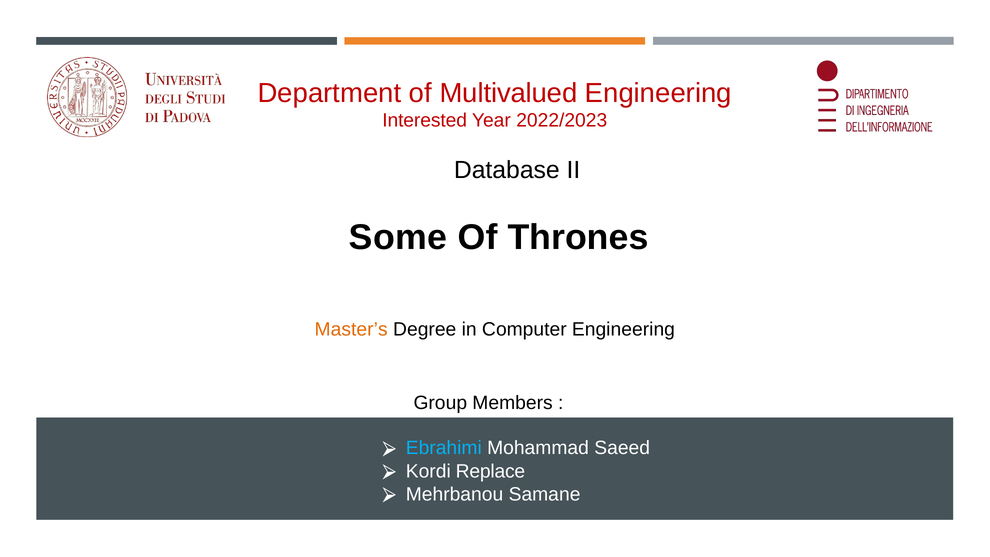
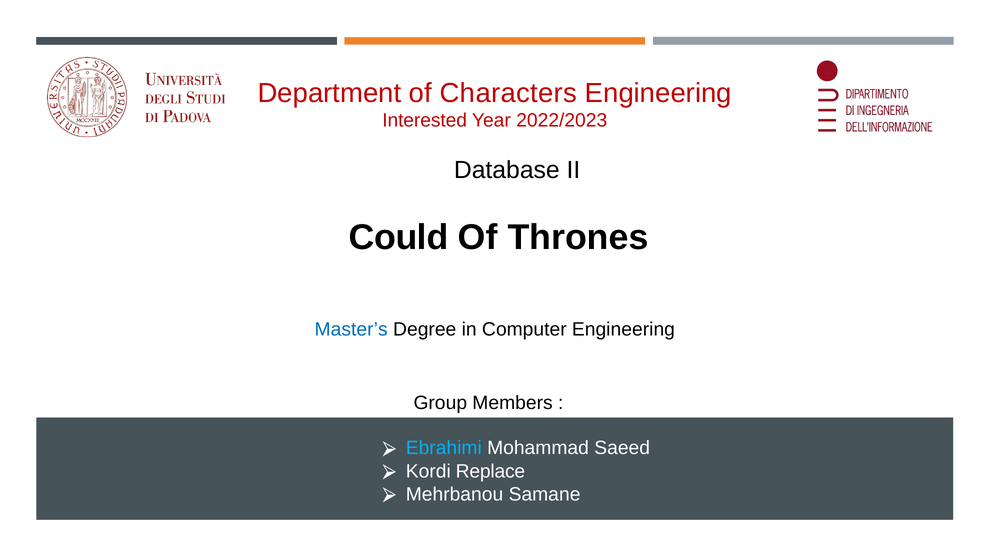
Multivalued: Multivalued -> Characters (508, 93)
Some: Some -> Could (398, 237)
Master’s colour: orange -> blue (351, 329)
